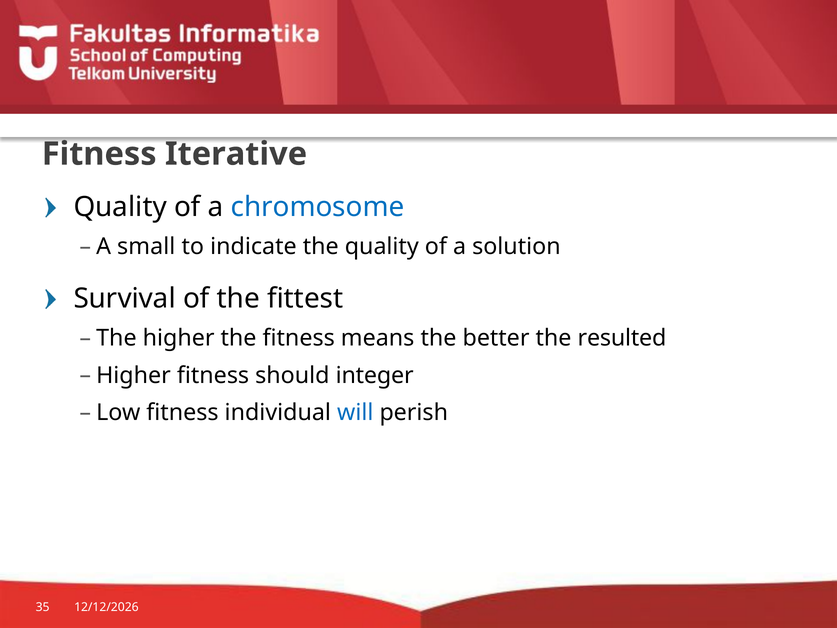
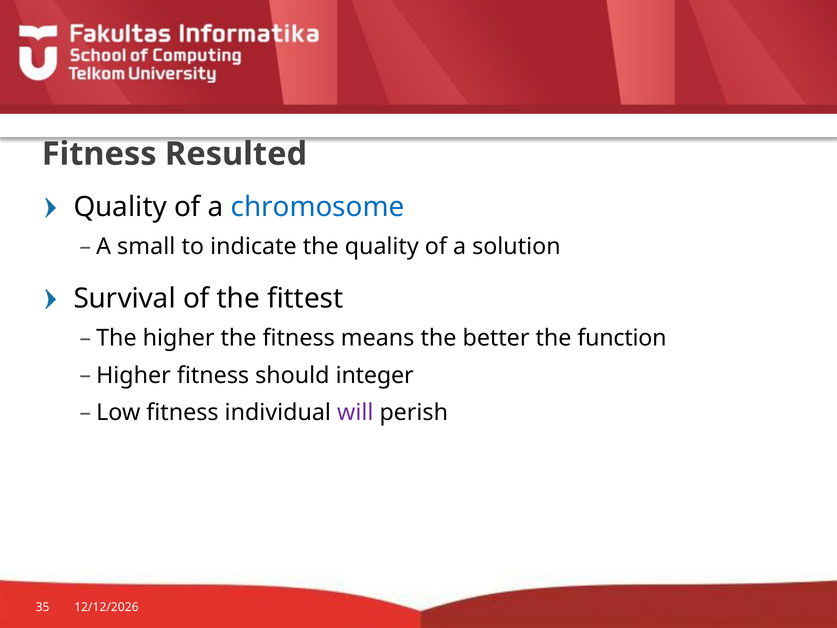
Iterative: Iterative -> Resulted (236, 154)
resulted: resulted -> function (622, 338)
will colour: blue -> purple (355, 413)
